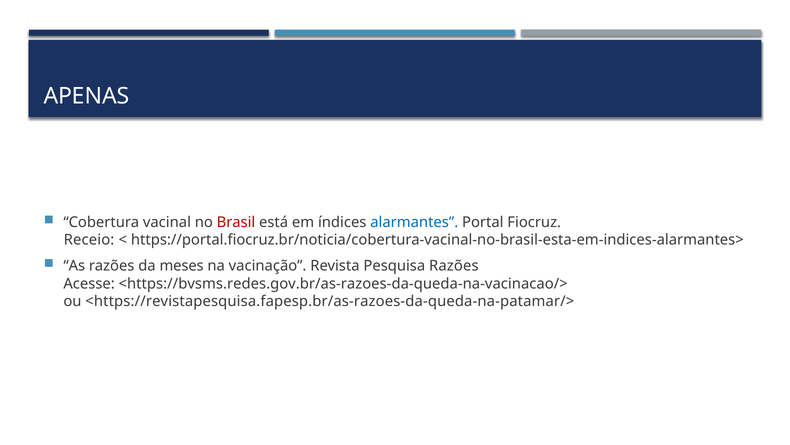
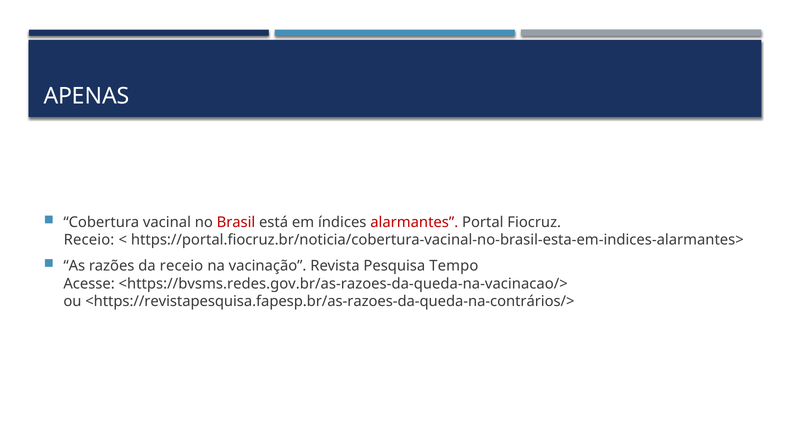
alarmantes colour: blue -> red (414, 222)
da meses: meses -> receio (181, 265)
Pesquisa Razões: Razões -> Tempo (454, 265)
<https://revistapesquisa.fapesp.br/as-razoes-da-queda-na-patamar/>: <https://revistapesquisa.fapesp.br/as-razoes-da-queda-na-patamar/> -> <https://revistapesquisa.fapesp.br/as-razoes-da-queda-na-contrários/> (330, 301)
